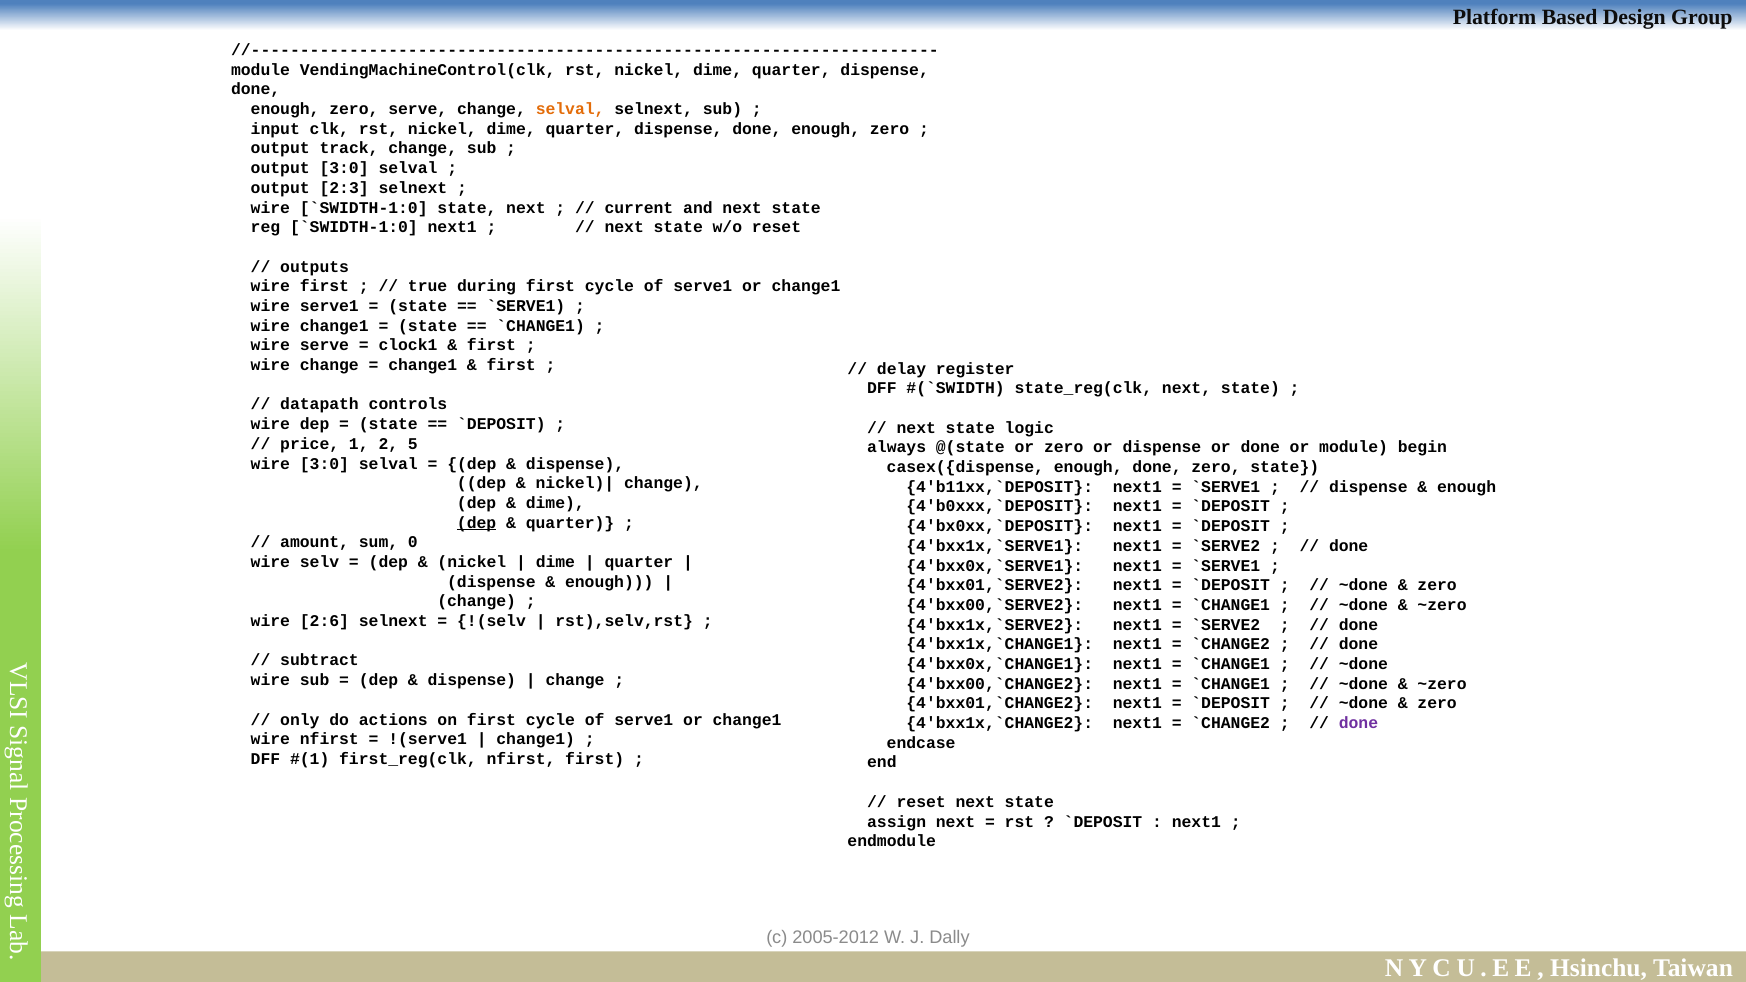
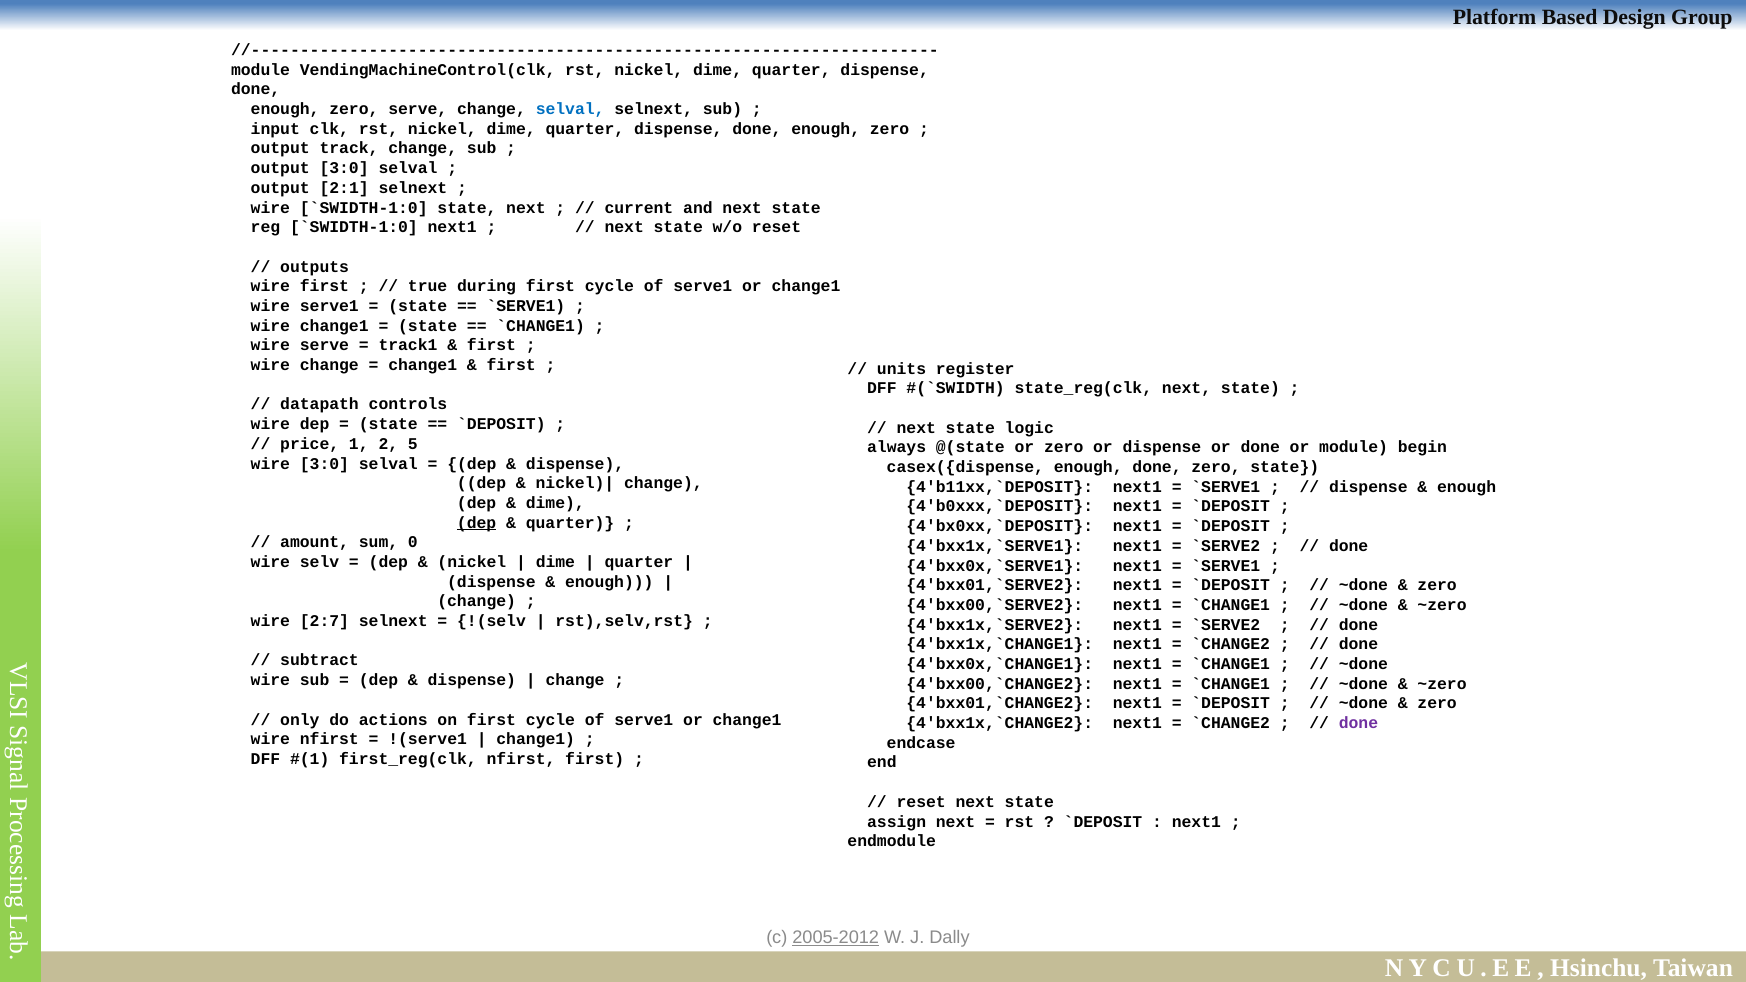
selval colour: orange -> blue (570, 109)
2:3: 2:3 -> 2:1 (344, 188)
clock1: clock1 -> track1 (408, 346)
delay: delay -> units (902, 369)
2:6: 2:6 -> 2:7 (324, 621)
2005-2012 underline: none -> present (836, 938)
